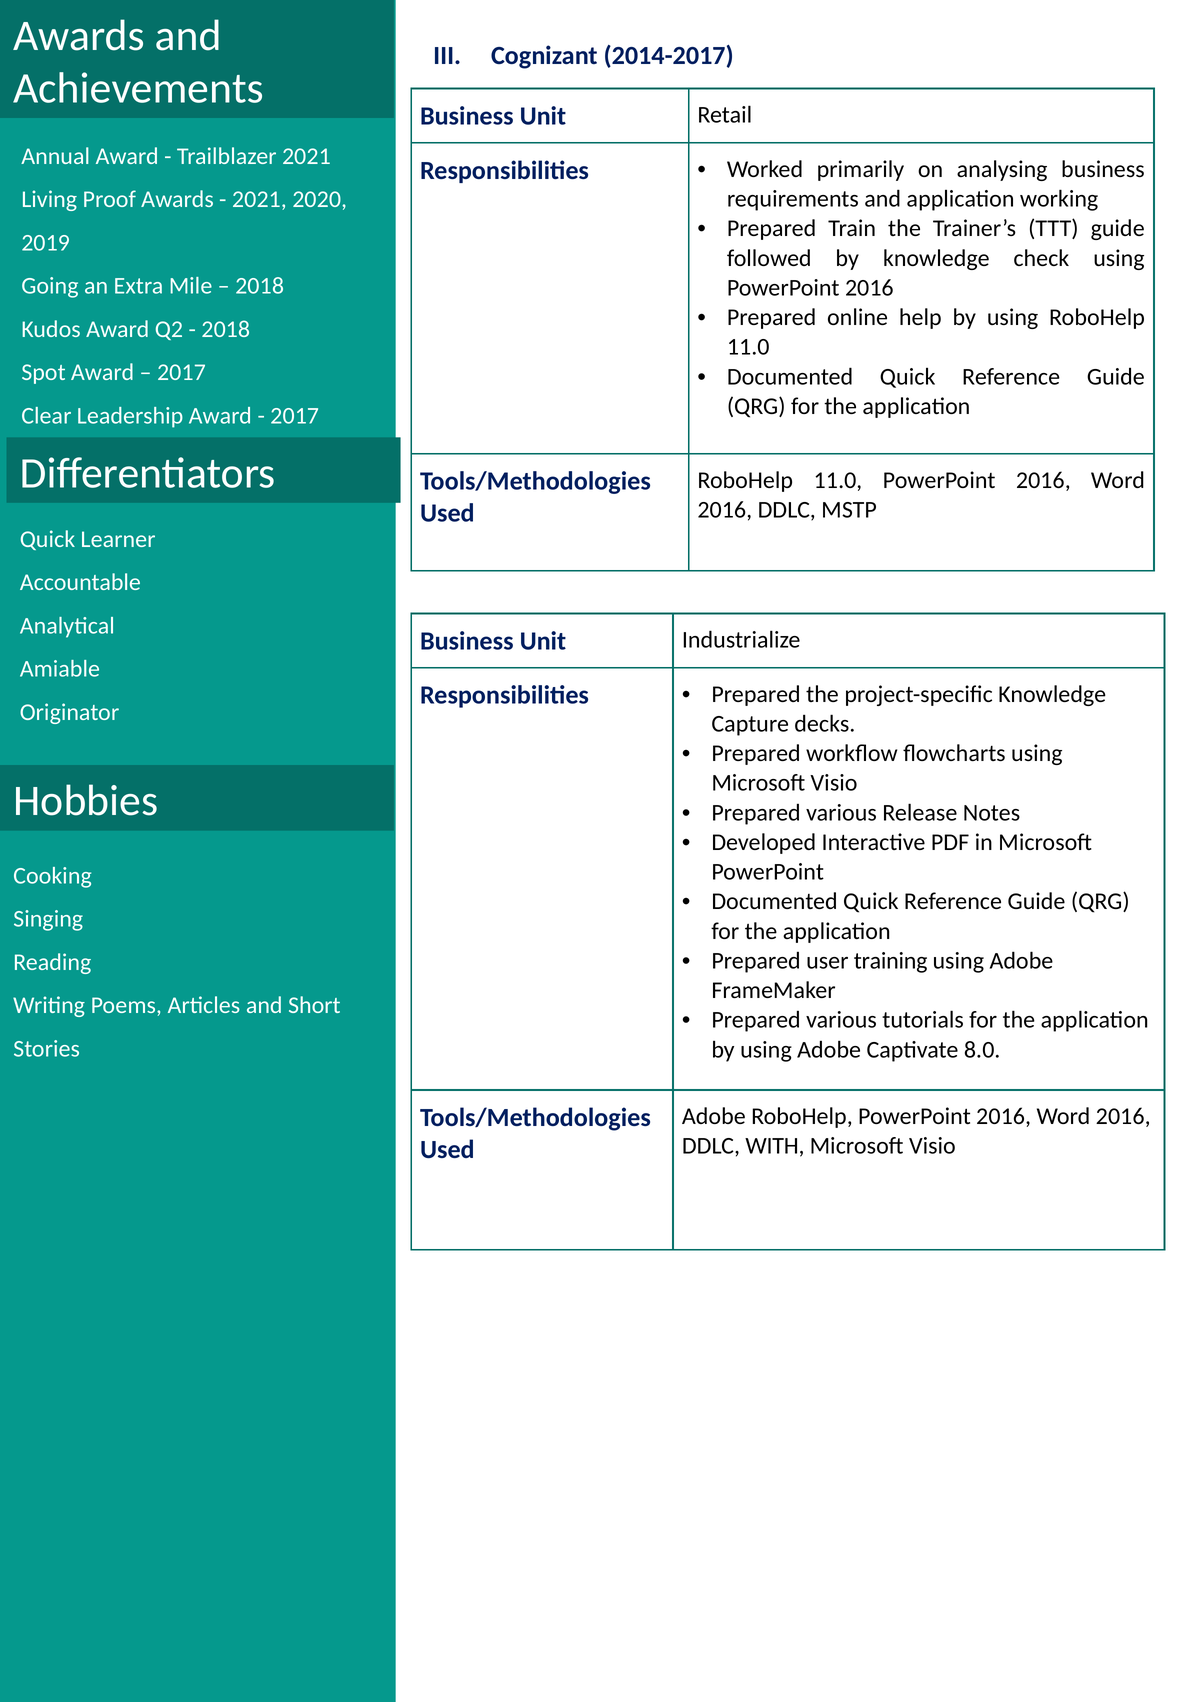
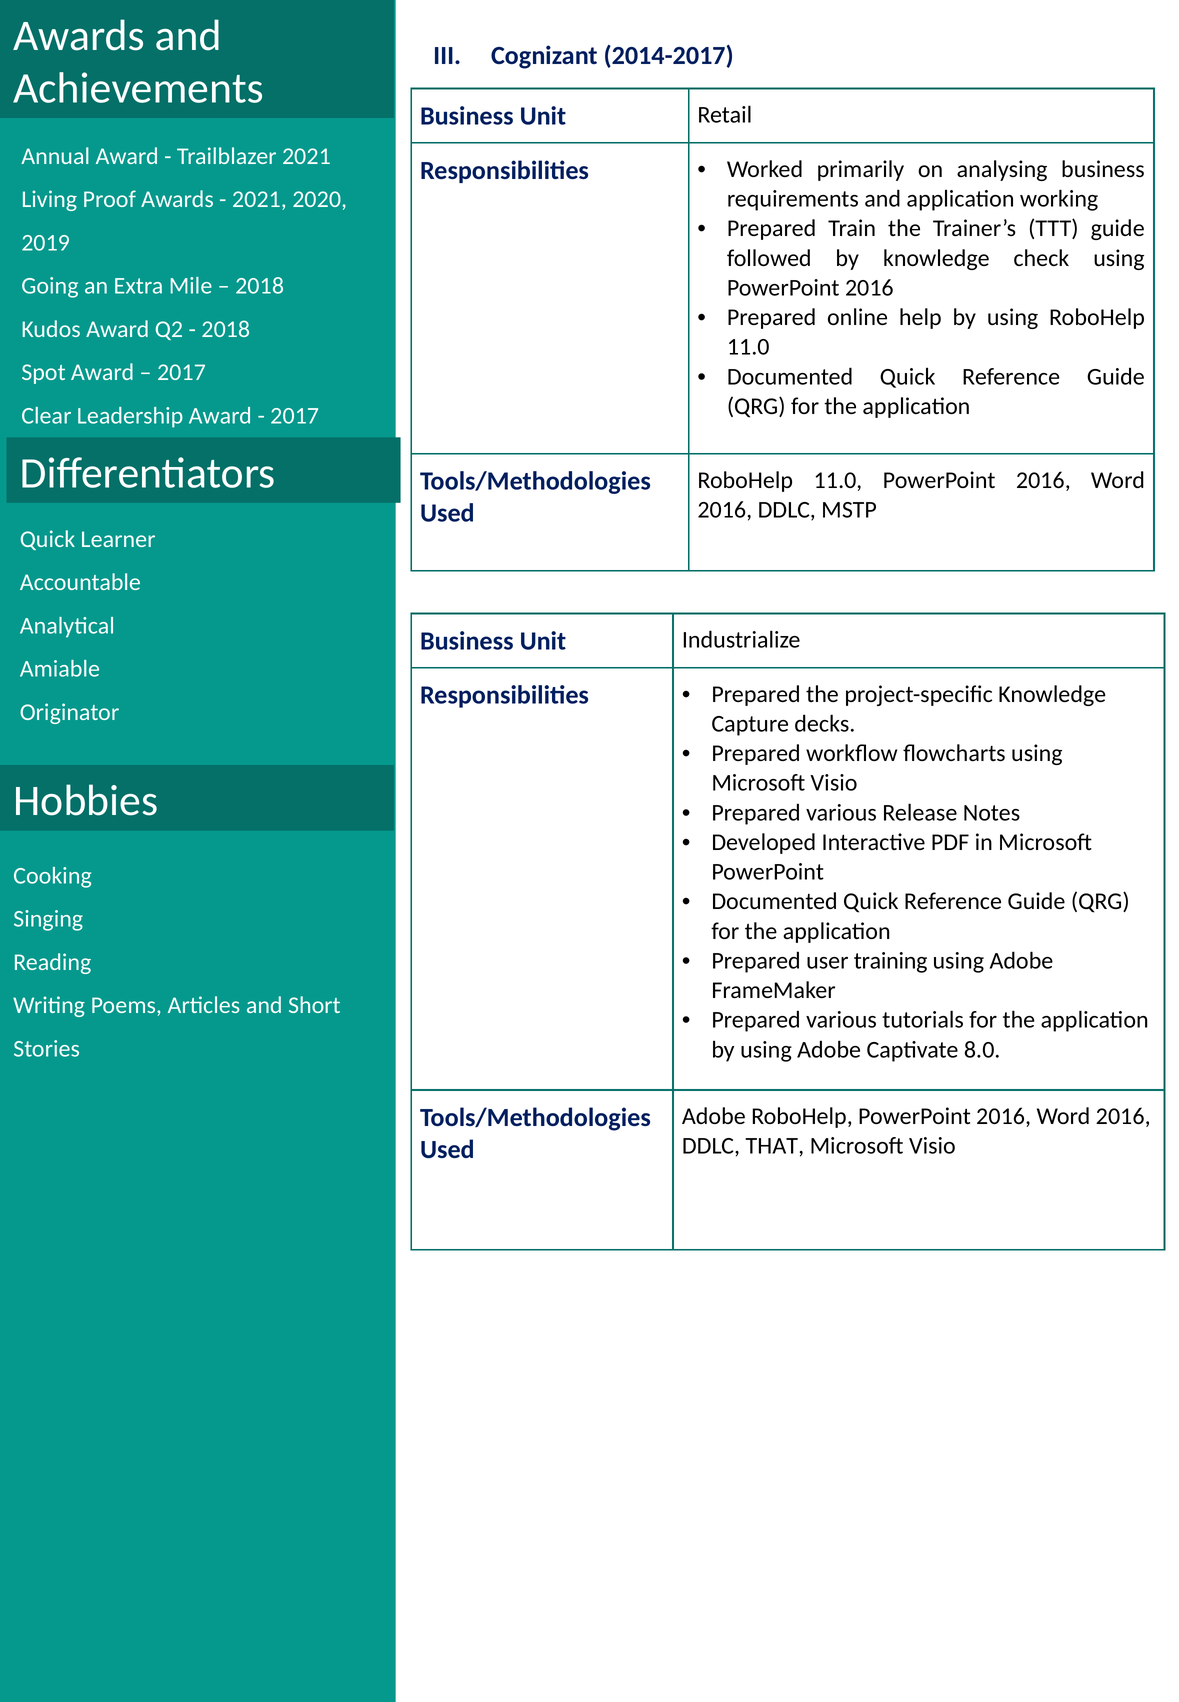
WITH: WITH -> THAT (775, 1147)
